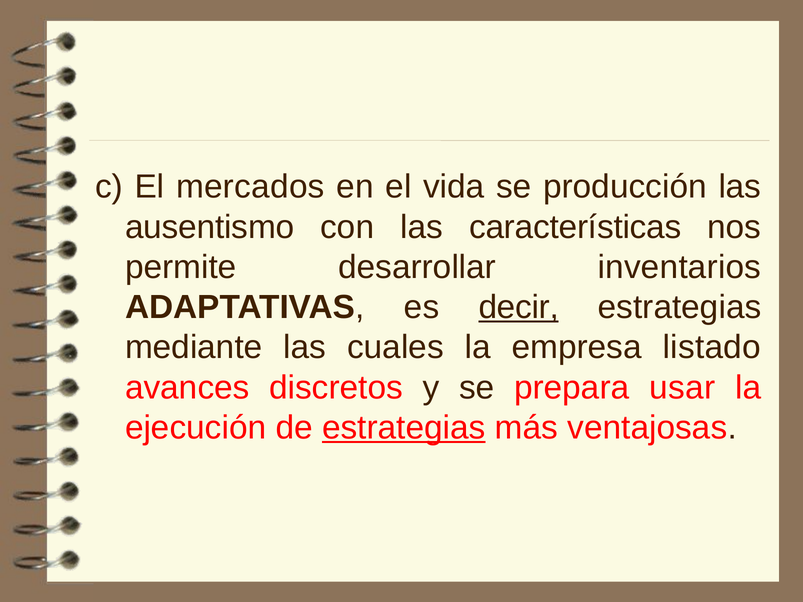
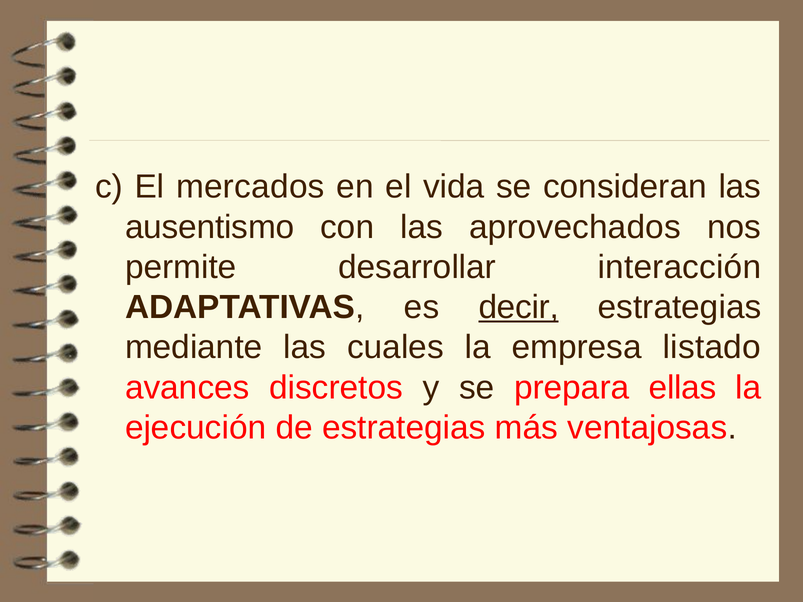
producción: producción -> consideran (625, 187)
características: características -> aprovechados (575, 227)
inventarios: inventarios -> interacción (679, 267)
usar: usar -> ellas (683, 388)
estrategias underline: present -> none (404, 428)
